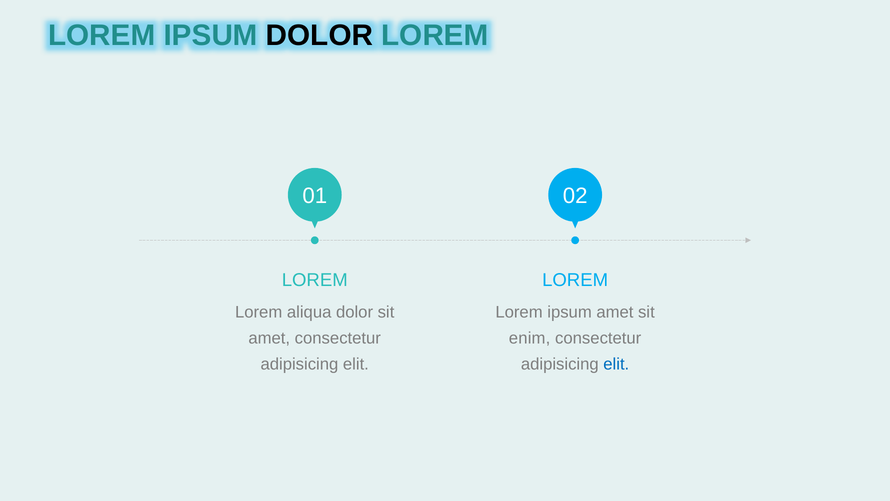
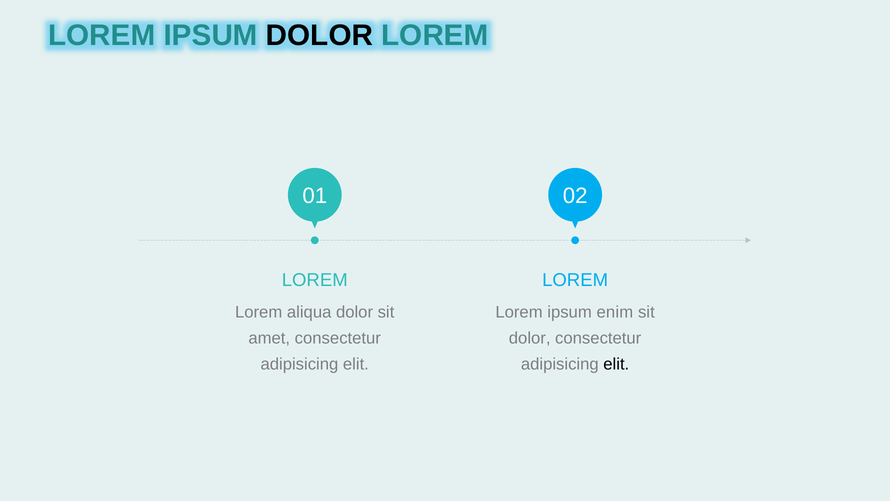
ipsum amet: amet -> enim (615, 312)
enim: enim -> dolor (530, 338)
elit colour: blue -> black (616, 364)
